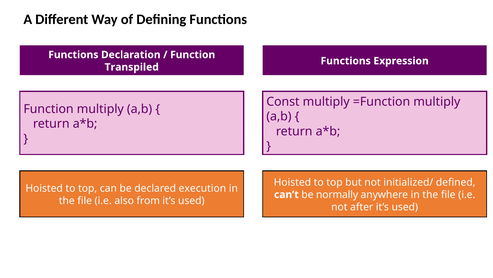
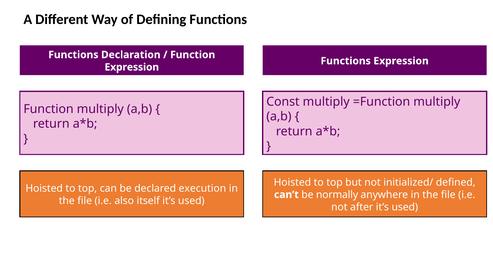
Transpiled: Transpiled -> Expression (132, 67)
from: from -> itself (148, 200)
